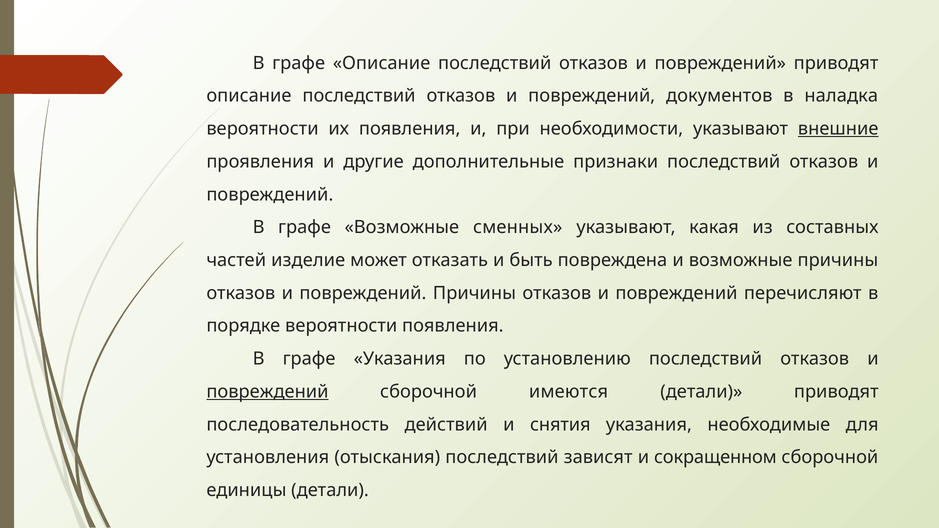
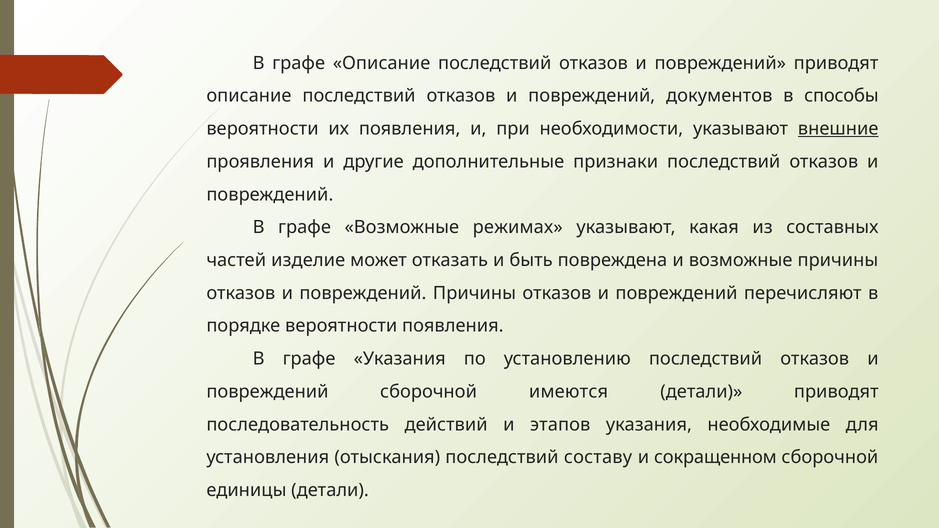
наладка: наладка -> способы (841, 96)
сменных: сменных -> режимах (518, 227)
повреждений underline: present -> none (267, 392)
снятия: снятия -> этапов (560, 425)
зависят: зависят -> составу (598, 458)
